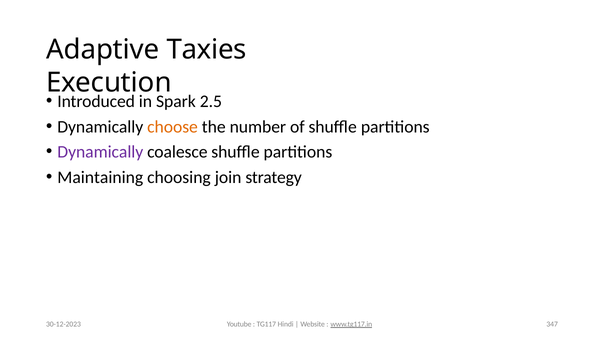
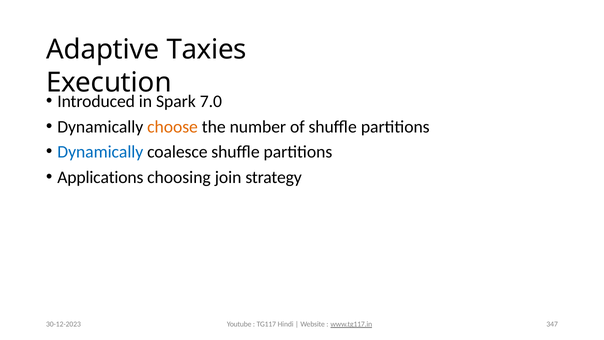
2.5: 2.5 -> 7.0 (211, 101)
Dynamically colour: purple -> blue (100, 152)
Maintaining: Maintaining -> Applications (100, 177)
